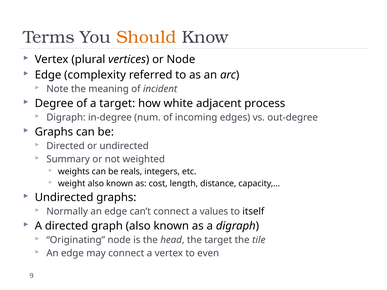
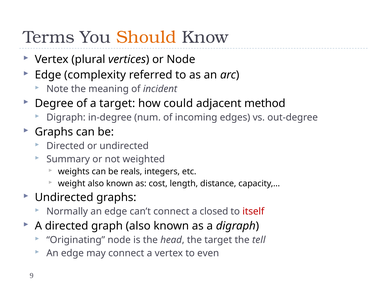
white: white -> could (178, 104)
process: process -> method (265, 104)
values: values -> closed (214, 212)
itself colour: black -> red (253, 212)
tile: tile -> tell (259, 240)
